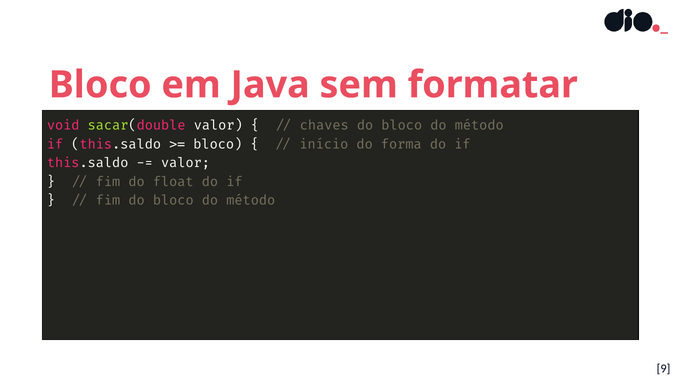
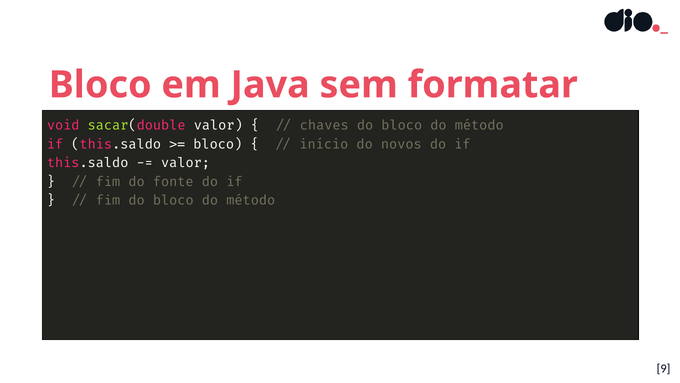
forma: forma -> novos (401, 144)
float: float -> fonte (173, 182)
